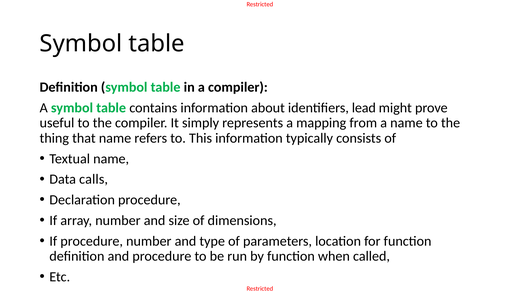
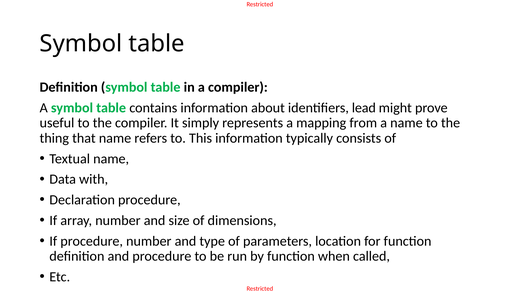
calls: calls -> with (94, 180)
